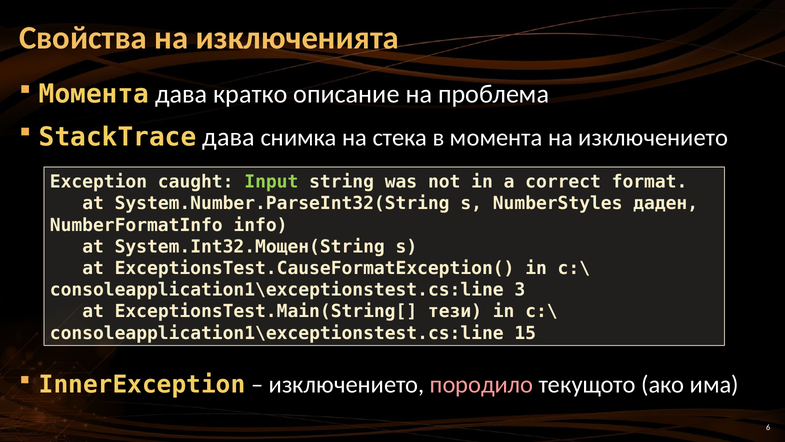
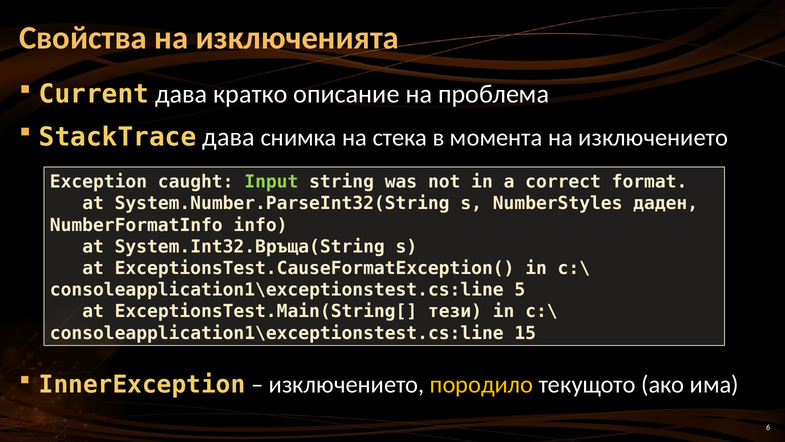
Момента: Момента -> Current (94, 94)
System.Int32.Мощен(String: System.Int32.Мощен(String -> System.Int32.Връща(String (250, 247)
3: 3 -> 5 (520, 290)
породило colour: pink -> yellow (482, 384)
